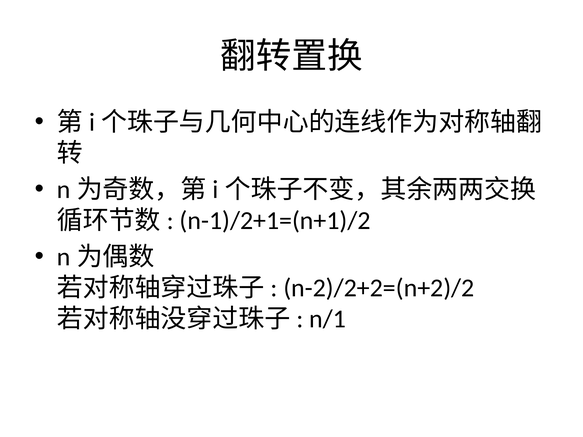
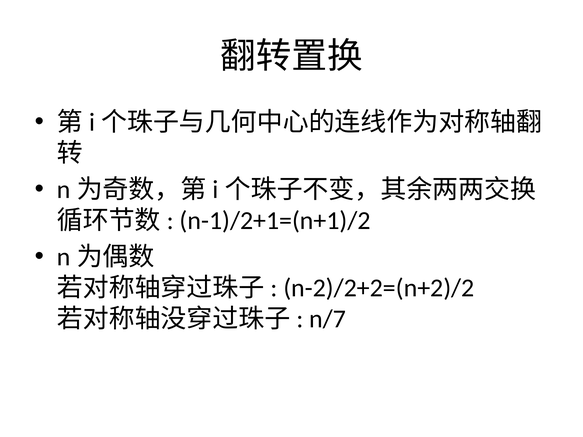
n/1: n/1 -> n/7 (328, 319)
